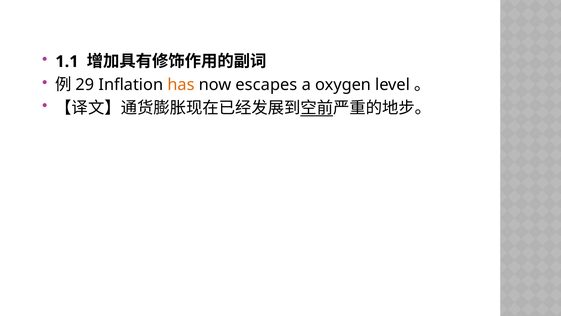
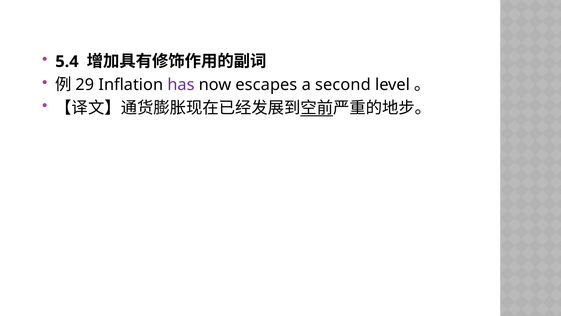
1.1: 1.1 -> 5.4 (67, 61)
has colour: orange -> purple (181, 85)
oxygen: oxygen -> second (343, 85)
